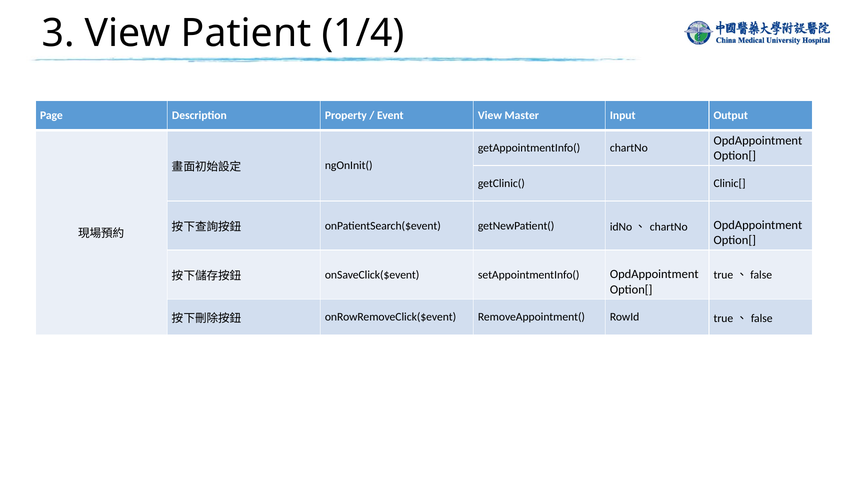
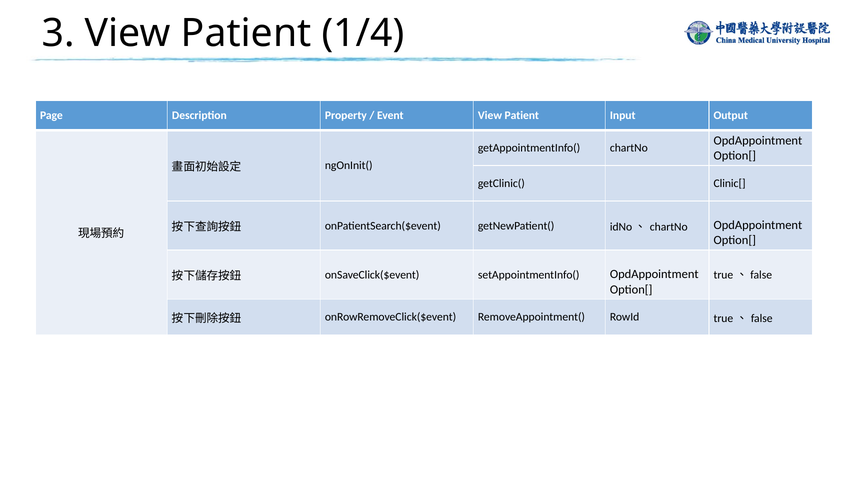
Master: Master -> Patient (522, 115)
